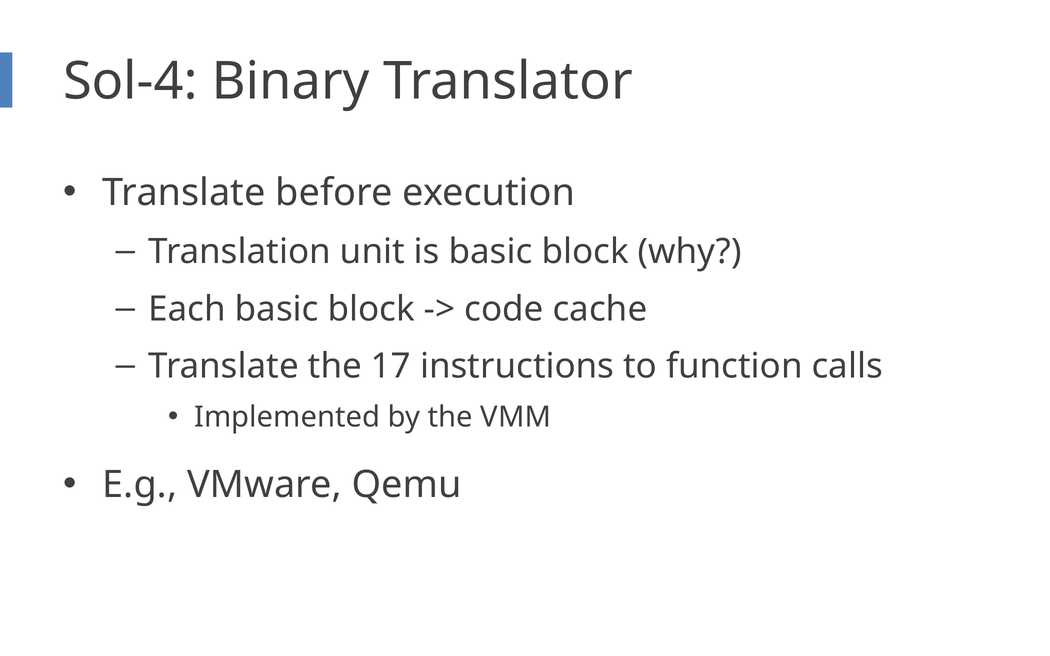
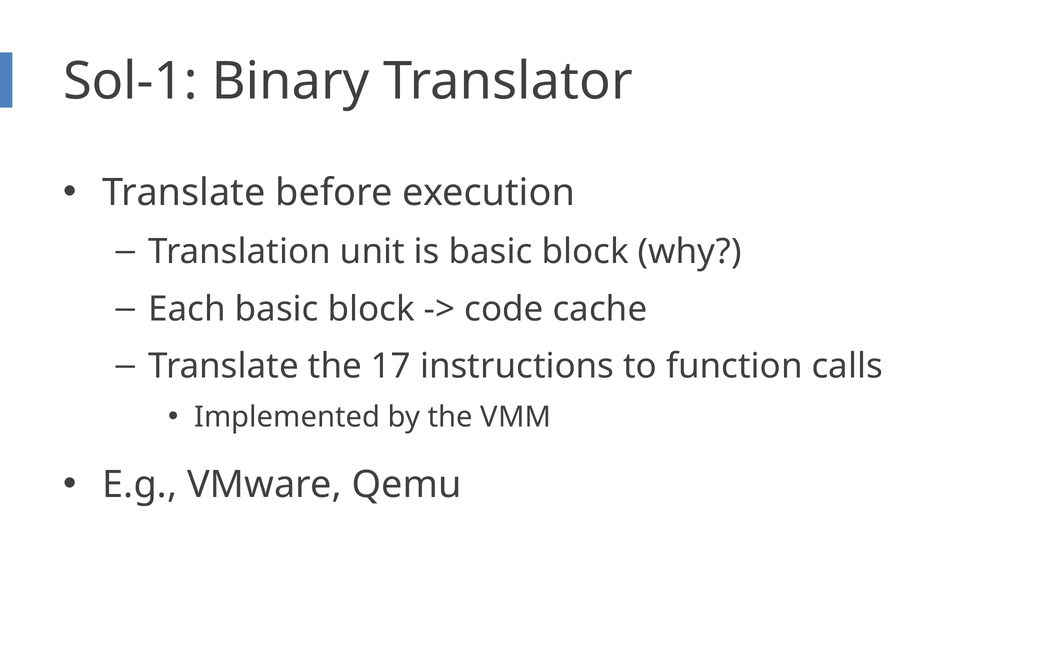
Sol-4: Sol-4 -> Sol-1 (130, 82)
